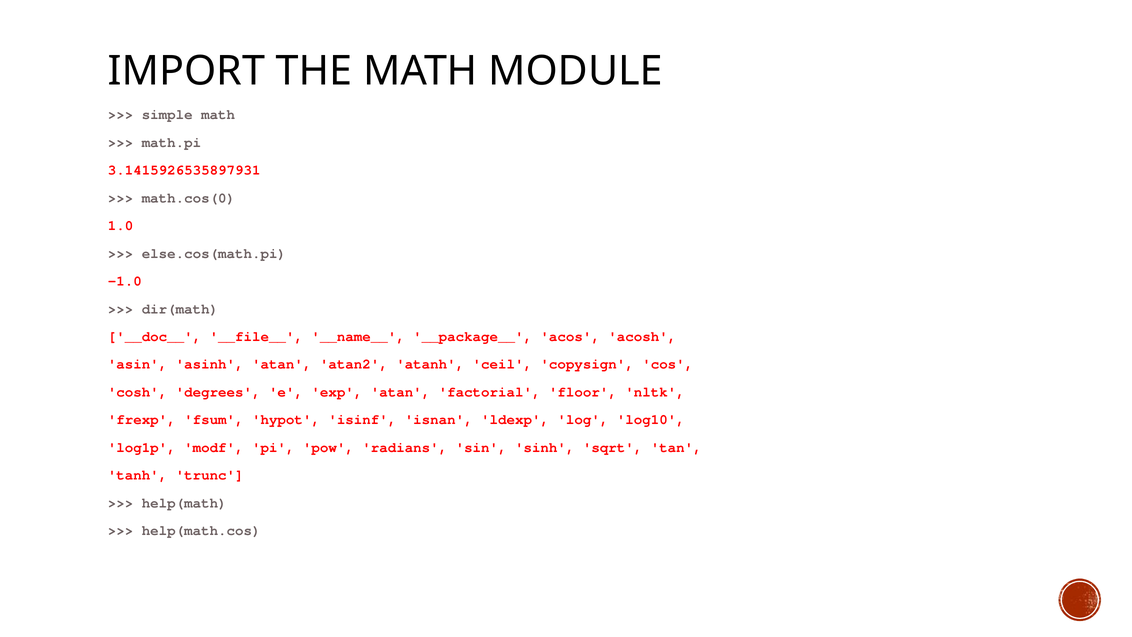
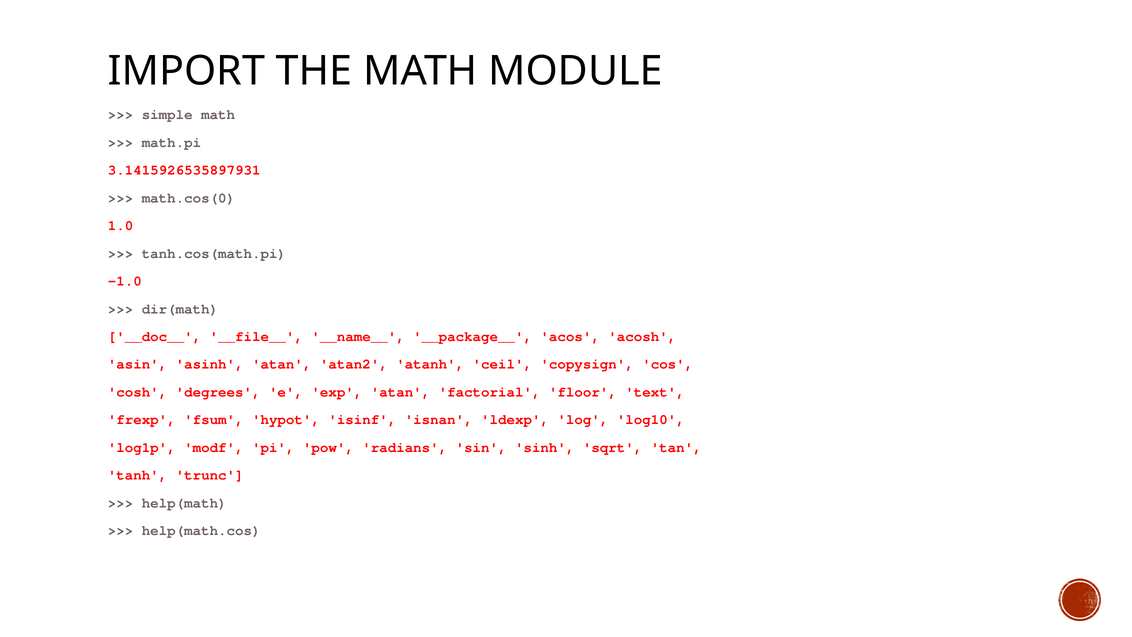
else.cos(math.pi: else.cos(math.pi -> tanh.cos(math.pi (214, 253)
nltk: nltk -> text (655, 392)
